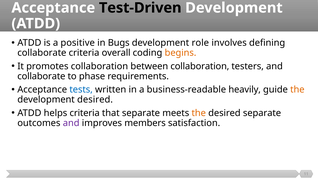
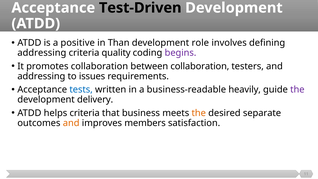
Bugs: Bugs -> Than (119, 43)
collaborate: collaborate -> addressing (42, 53)
overall: overall -> quality (116, 53)
begins colour: orange -> purple (181, 53)
collaborate: collaborate -> addressing (41, 76)
phase: phase -> issues (92, 76)
the colour: orange -> purple (297, 90)
development desired: desired -> delivery (95, 100)
that separate: separate -> business (141, 113)
and colour: purple -> orange (71, 123)
